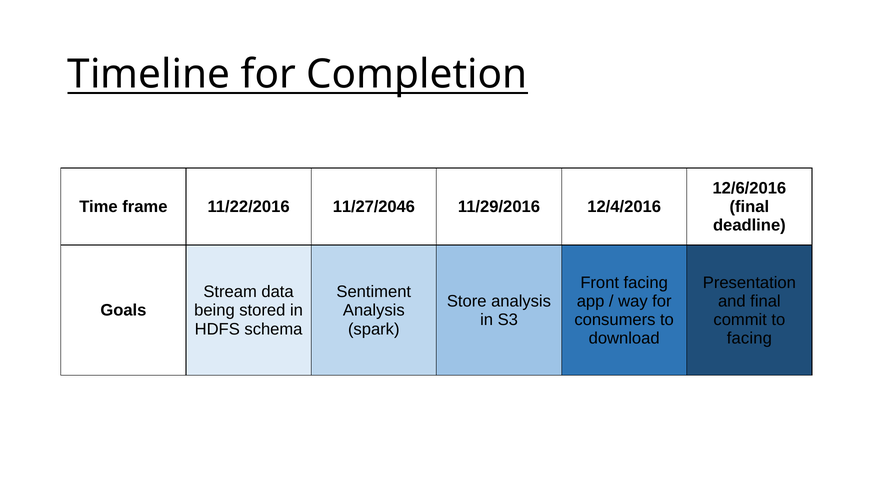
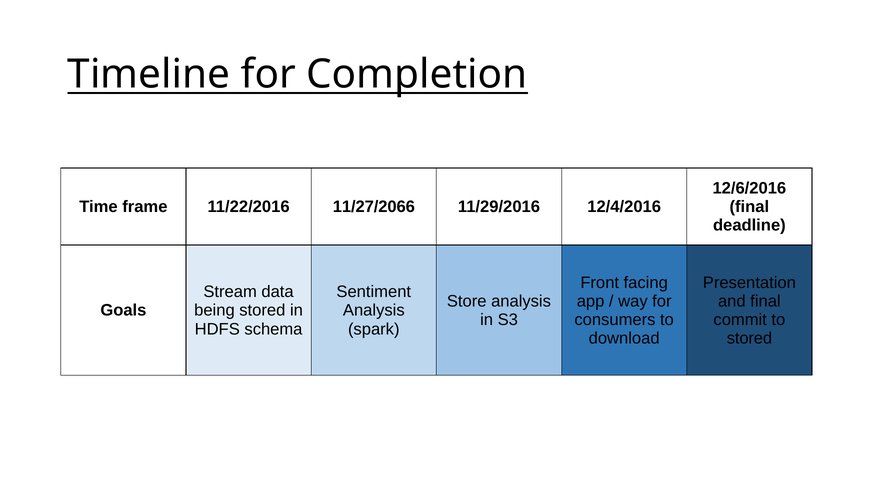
11/27/2046: 11/27/2046 -> 11/27/2066 (374, 207)
facing: facing -> stored (750, 338)
